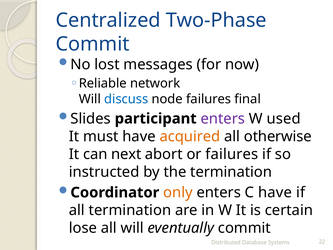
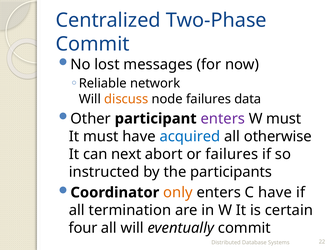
discuss colour: blue -> orange (126, 99)
final: final -> data (248, 99)
Slides: Slides -> Other (91, 118)
W used: used -> must (284, 118)
acquired colour: orange -> blue (190, 136)
the termination: termination -> participants (231, 172)
lose: lose -> four (83, 228)
